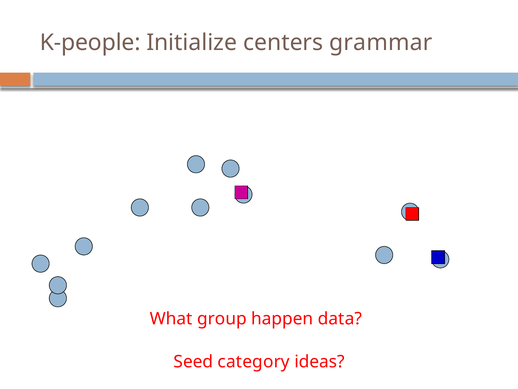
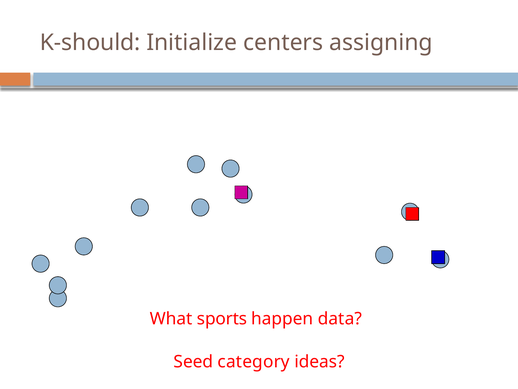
K-people: K-people -> K-should (90, 43)
grammar: grammar -> assigning (381, 43)
group: group -> sports (222, 318)
